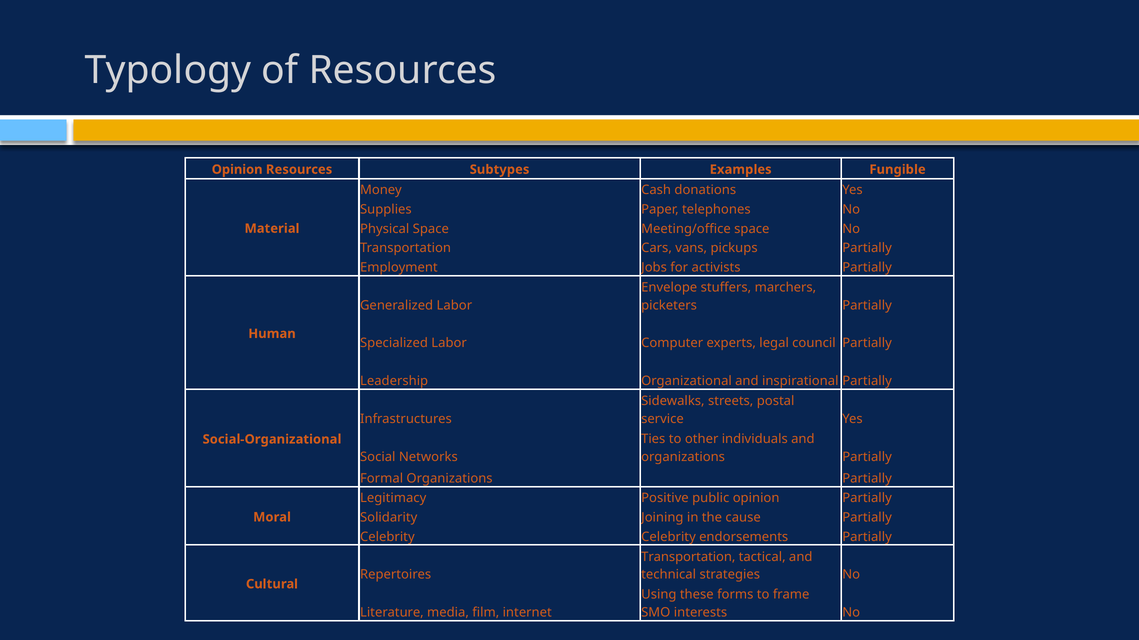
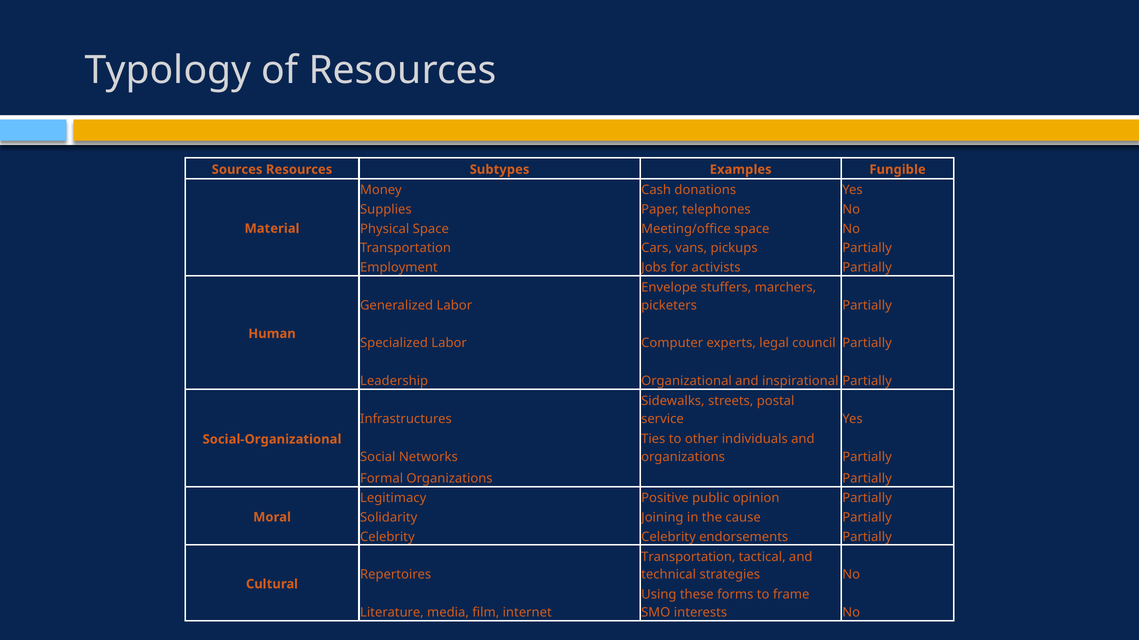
Opinion: Opinion -> Sources (237, 170)
